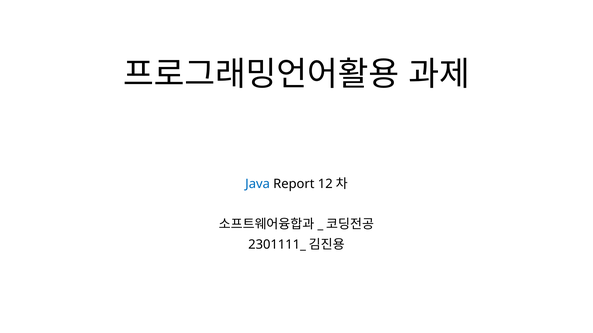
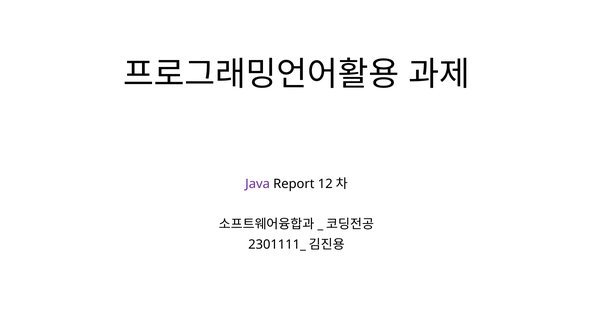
Java colour: blue -> purple (258, 184)
